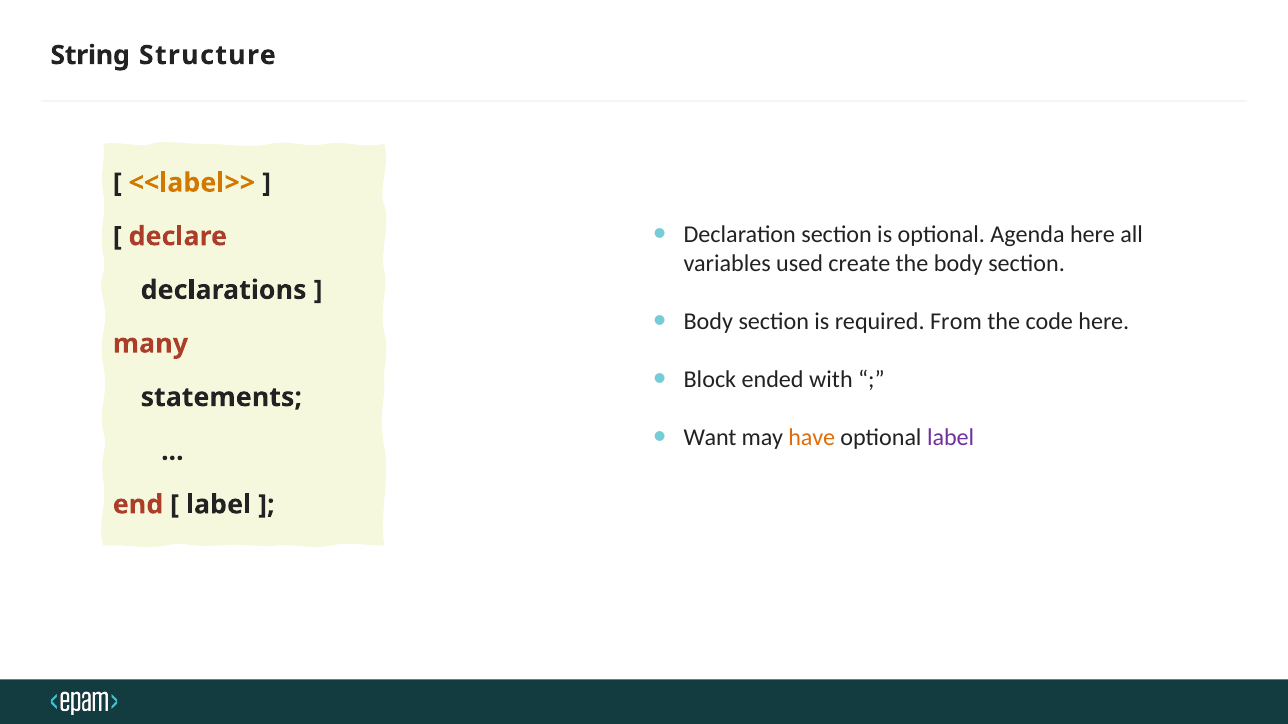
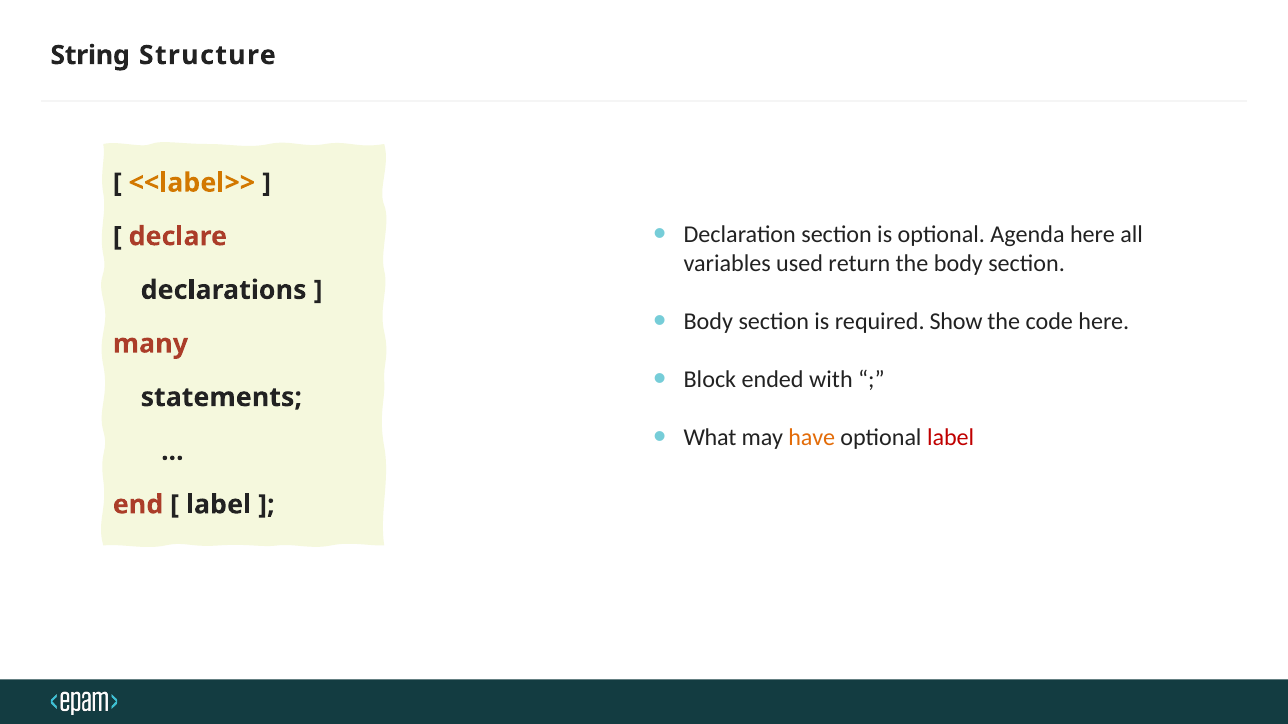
create: create -> return (859, 264)
From: From -> Show (956, 322)
Want: Want -> What (710, 438)
label colour: purple -> red (951, 438)
